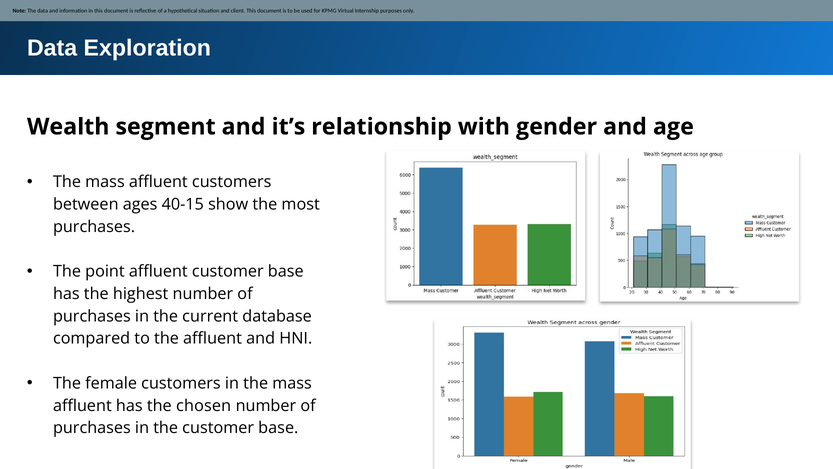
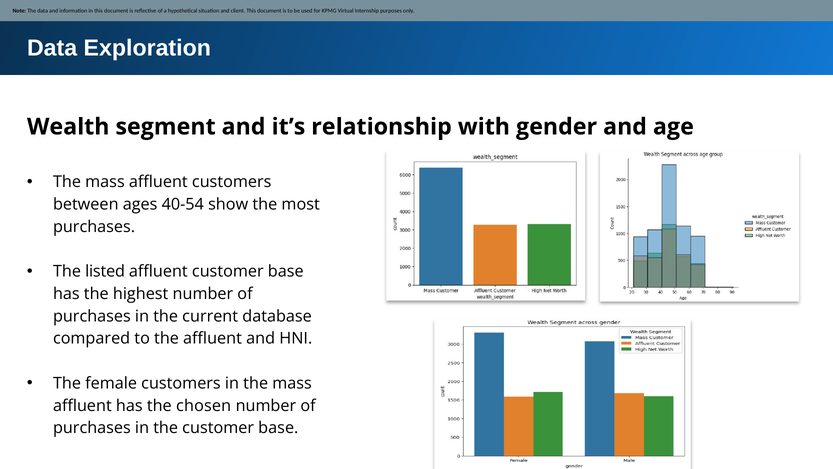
40-15: 40-15 -> 40-54 (183, 204)
point: point -> listed (105, 271)
